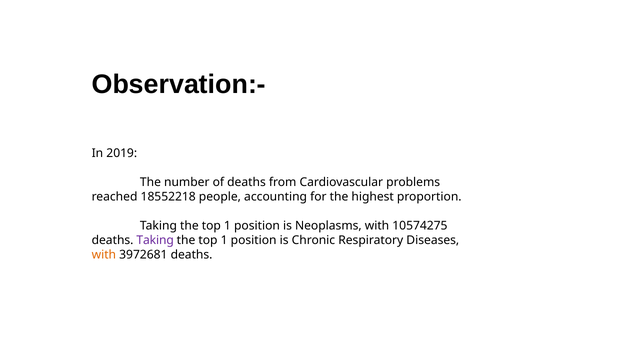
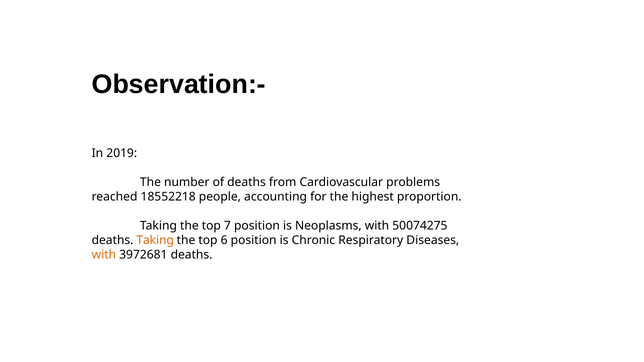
1: 1 -> 7 (227, 226)
10574275: 10574275 -> 50074275 (420, 226)
Taking colour: purple -> orange (155, 240)
1: 1 -> 6 (224, 240)
